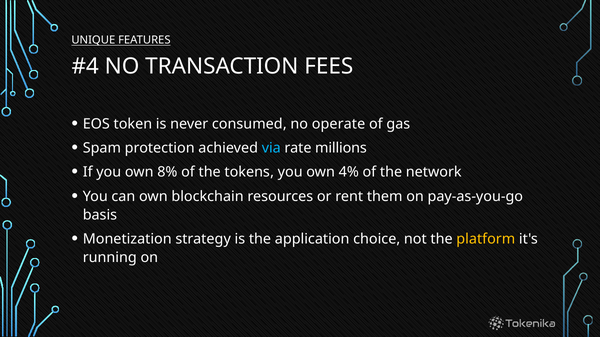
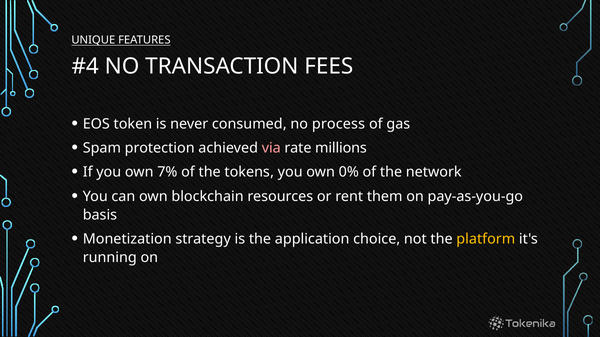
operate: operate -> process (338, 124)
via colour: light blue -> pink (271, 148)
8%: 8% -> 7% (167, 172)
4%: 4% -> 0% (349, 172)
